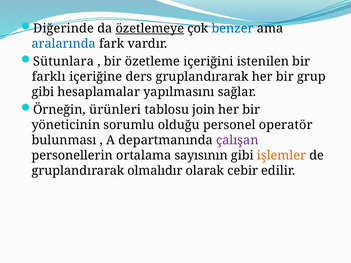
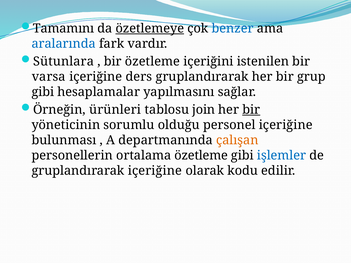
Diğerinde: Diğerinde -> Tamamını (64, 29)
farklı: farklı -> varsa (49, 77)
bir underline: none -> present (251, 110)
personel operatör: operatör -> içeriğine (286, 125)
çalışan colour: purple -> orange (237, 140)
ortalama sayısının: sayısının -> özetleme (201, 156)
işlemler colour: orange -> blue (282, 156)
gruplandırarak olmalıdır: olmalıdır -> içeriğine (155, 171)
cebir: cebir -> kodu (243, 171)
